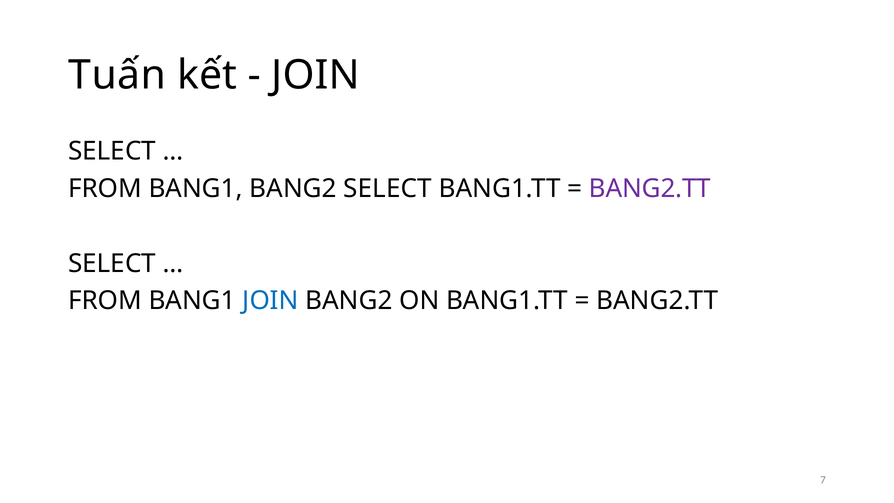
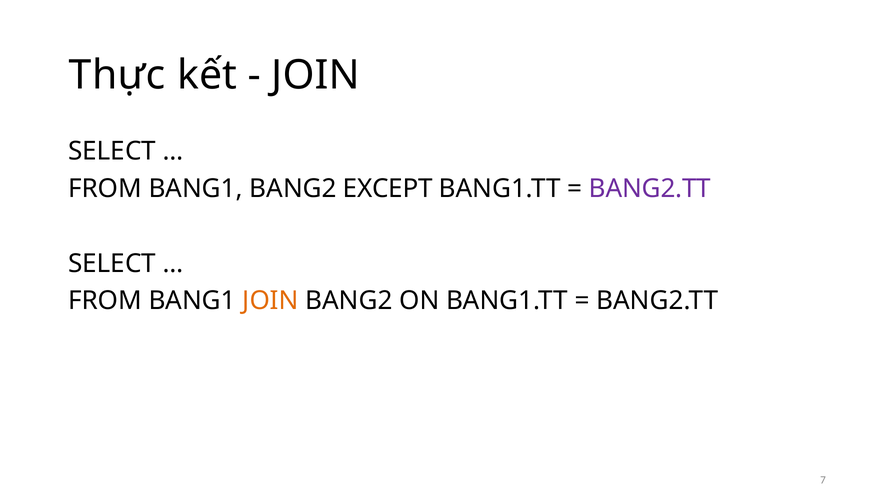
Tuấn: Tuấn -> Thực (117, 75)
BANG2 SELECT: SELECT -> EXCEPT (388, 189)
JOIN colour: blue -> orange (271, 301)
